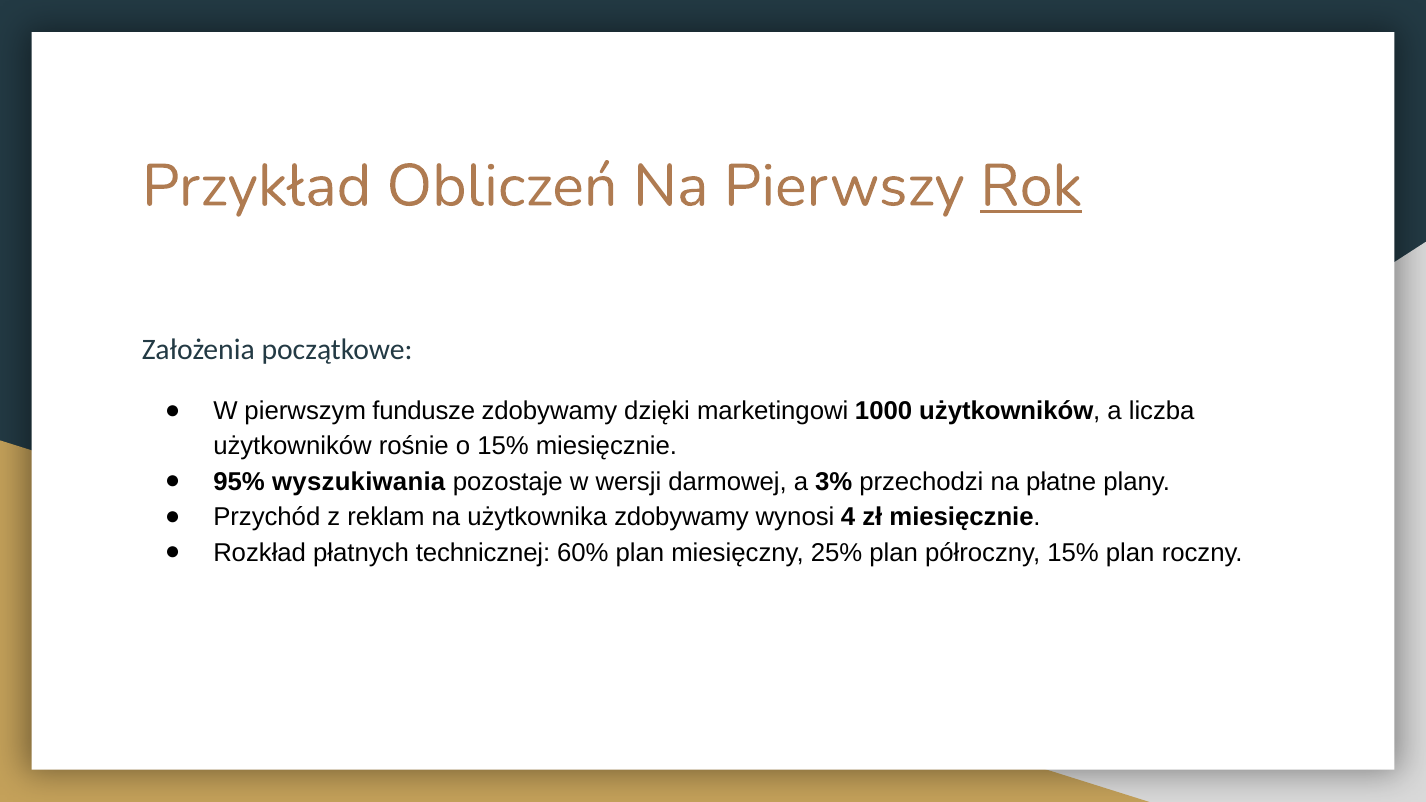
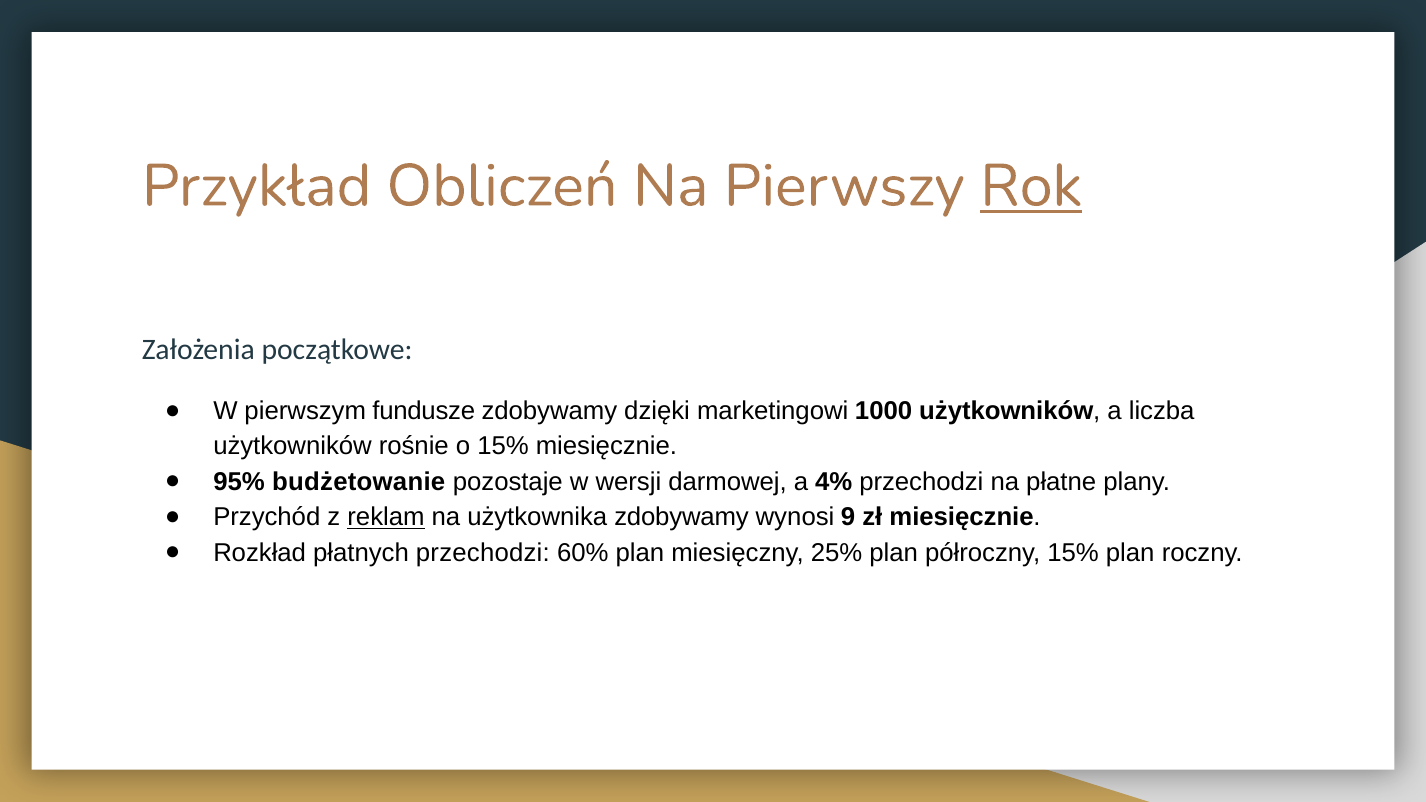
wyszukiwania: wyszukiwania -> budżetowanie (359, 482)
3%: 3% -> 4% (834, 482)
reklam underline: none -> present (386, 517)
4: 4 -> 9 (848, 517)
płatnych technicznej: technicznej -> przechodzi (483, 553)
